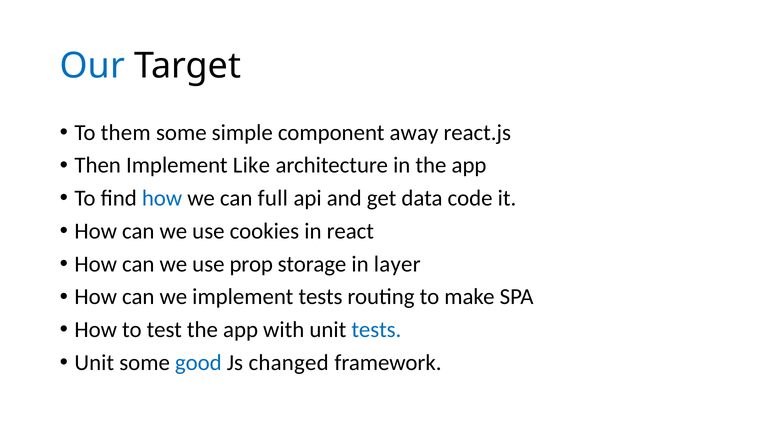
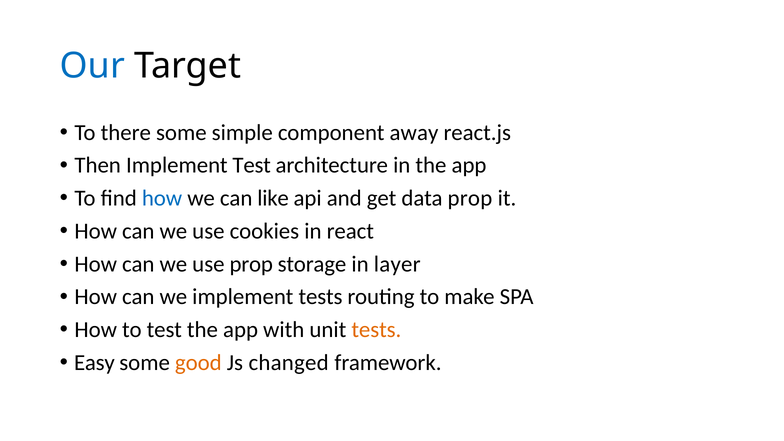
them: them -> there (126, 133)
Implement Like: Like -> Test (252, 165)
full: full -> like (273, 198)
data code: code -> prop (470, 198)
tests colour: blue -> orange (376, 330)
Unit: Unit -> Easy (94, 363)
good colour: blue -> orange (198, 363)
